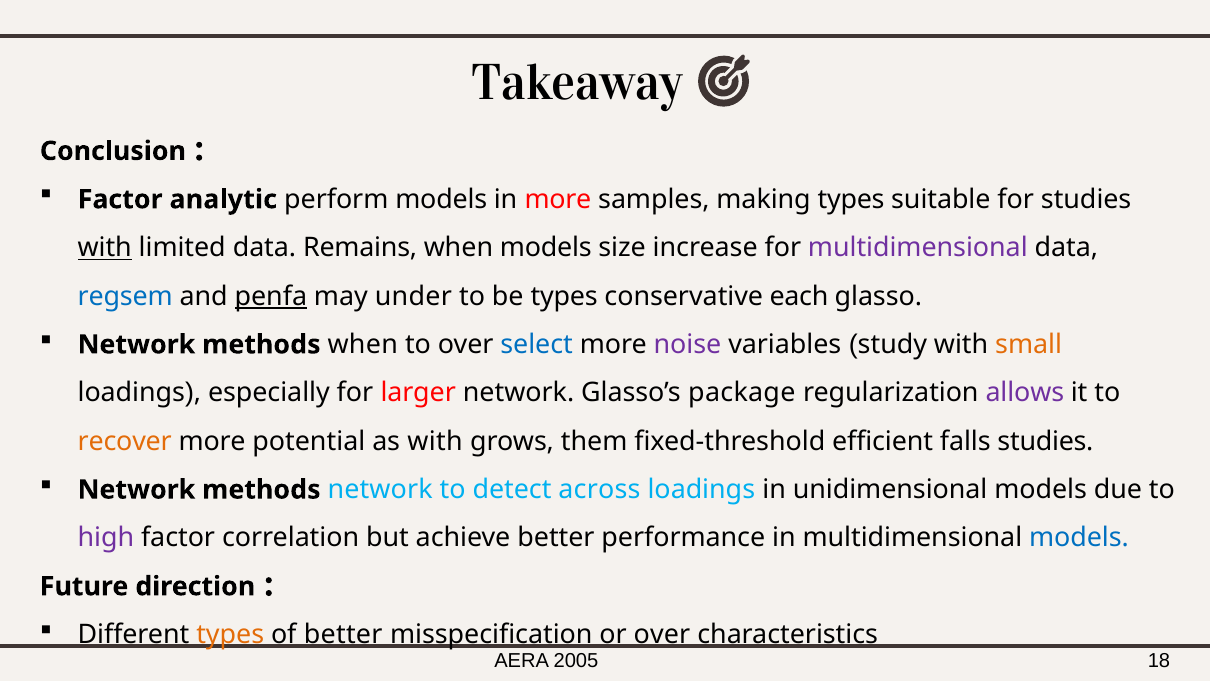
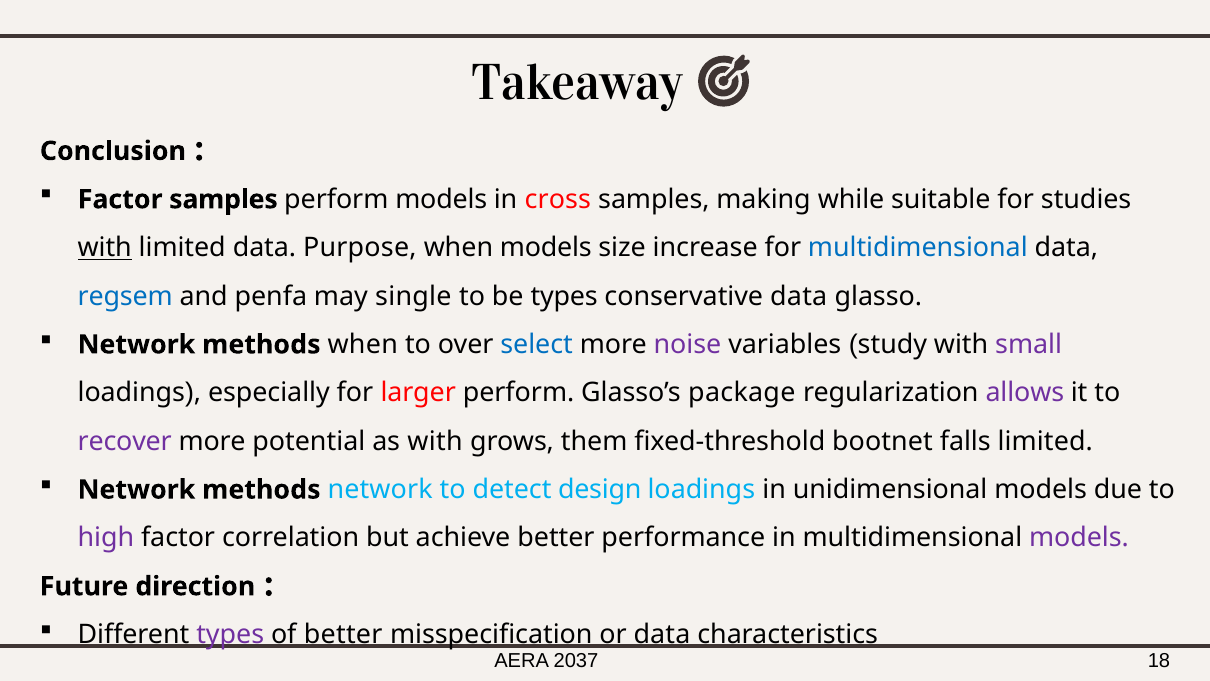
Factor analytic: analytic -> samples (223, 199)
in more: more -> cross (558, 199)
making types: types -> while (851, 199)
Remains: Remains -> Purpose (360, 248)
multidimensional colour: purple -> blue (918, 248)
penfa underline: present -> none (271, 296)
under: under -> single (413, 296)
conservative each: each -> data (799, 296)
small colour: orange -> purple (1029, 344)
larger network: network -> perform (519, 393)
recover colour: orange -> purple (125, 441)
efficient: efficient -> bootnet (882, 441)
falls studies: studies -> limited (1045, 441)
across: across -> design (600, 489)
models colour: blue -> purple (1079, 538)
types colour: orange -> purple (230, 635)
or over: over -> data (662, 635)
2005: 2005 -> 2037 (576, 660)
